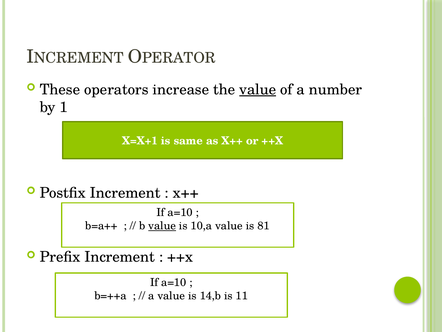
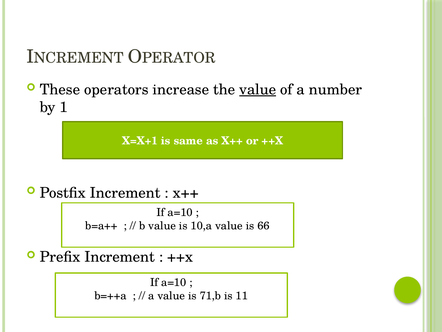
value underline: present -> none (162, 225)
81: 81 -> 66 (264, 225)
14,b: 14,b -> 71,b (210, 295)
